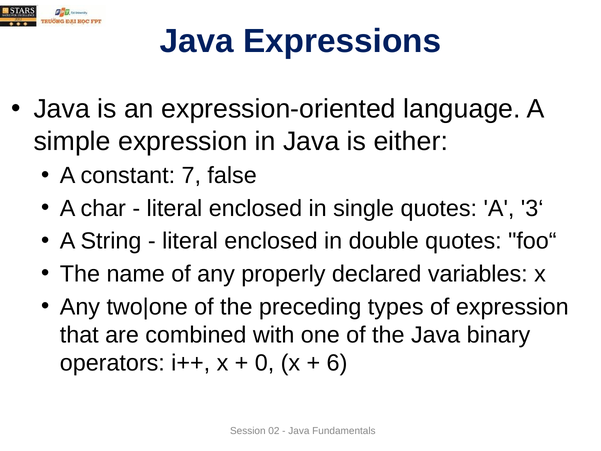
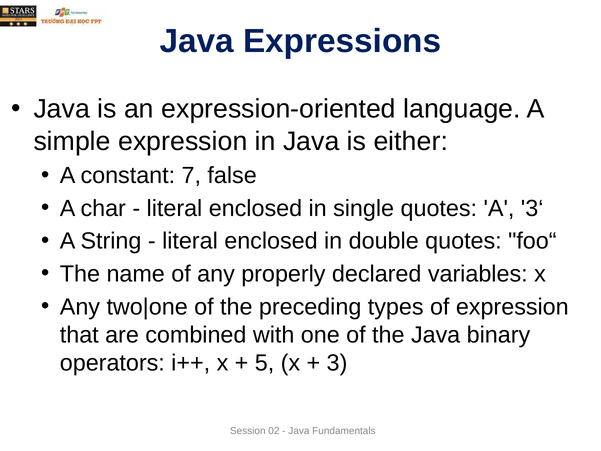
0: 0 -> 5 (265, 363)
6: 6 -> 3 (337, 363)
